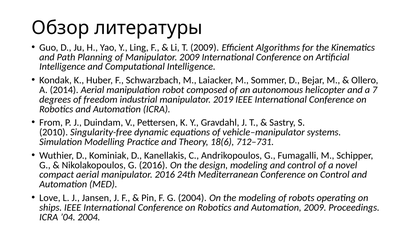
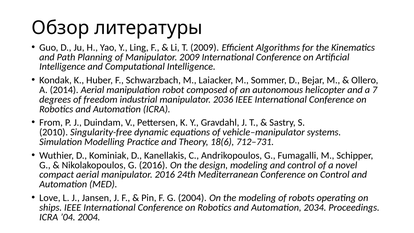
2019: 2019 -> 2036 (223, 99)
Automation 2009: 2009 -> 2034 (315, 207)
